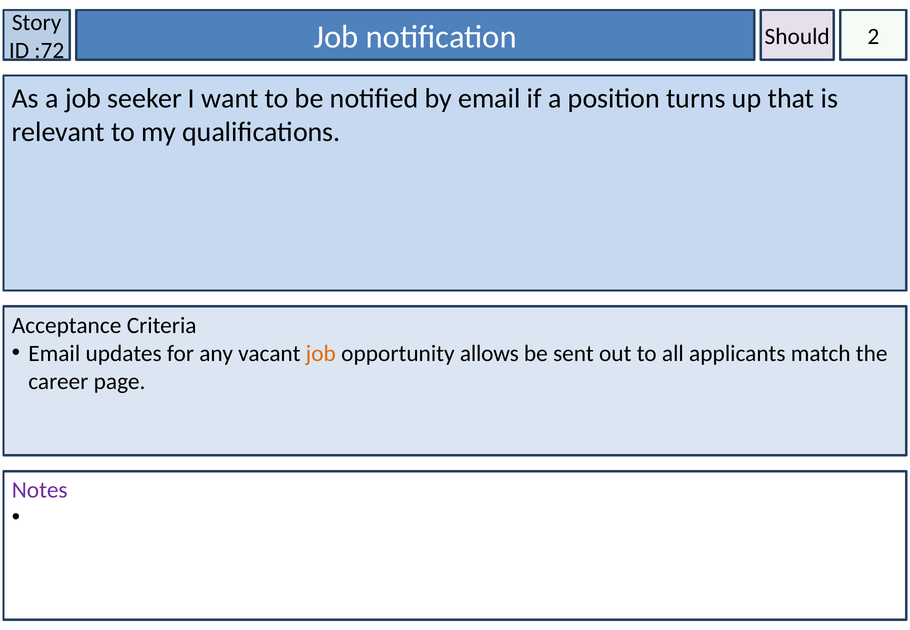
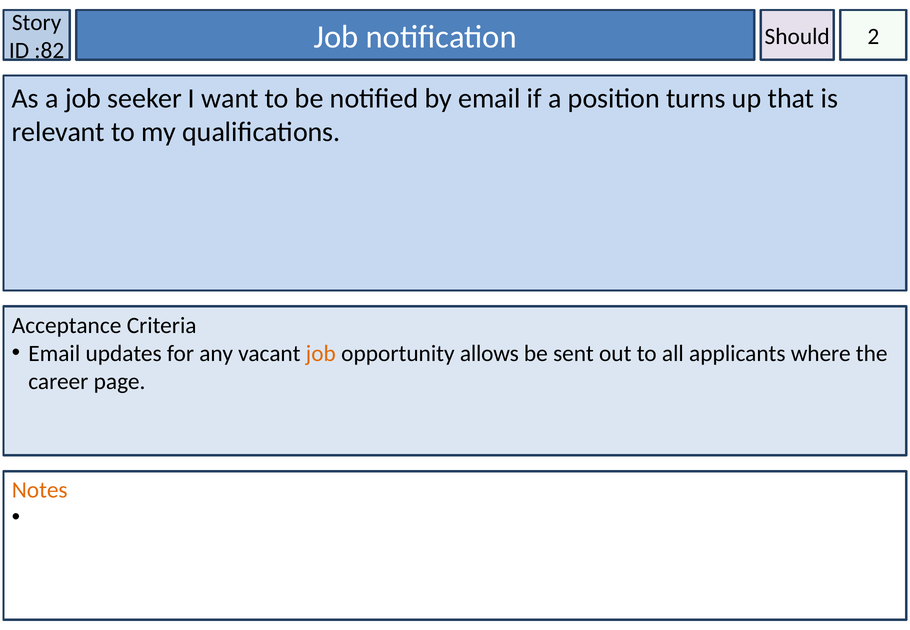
:72: :72 -> :82 (49, 50)
match: match -> where (821, 353)
Notes colour: purple -> orange (40, 490)
